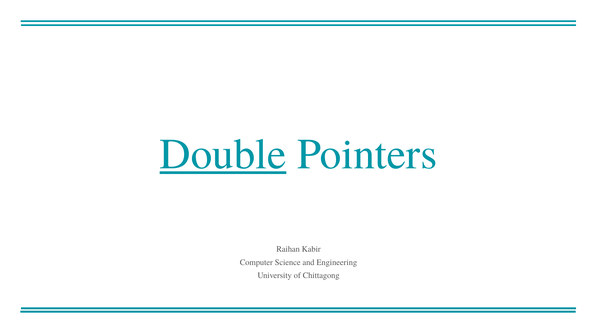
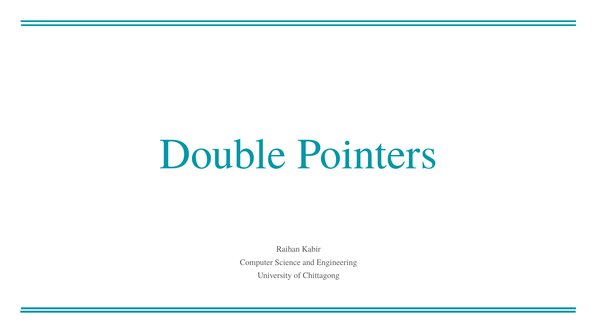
Double underline: present -> none (223, 154)
